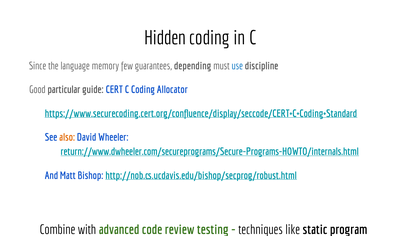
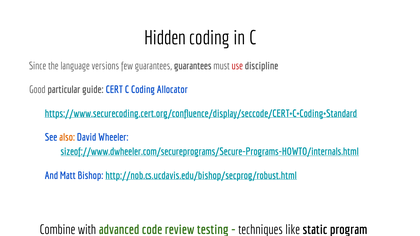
memory: memory -> versions (105, 66)
guarantees depending: depending -> guarantees (193, 66)
use colour: blue -> red (237, 66)
return://www.dwheeler.com/secureprograms/Secure-Programs-HOWTO/internals.html: return://www.dwheeler.com/secureprograms/Secure-Programs-HOWTO/internals.html -> sizeof://www.dwheeler.com/secureprograms/Secure-Programs-HOWTO/internals.html (210, 152)
